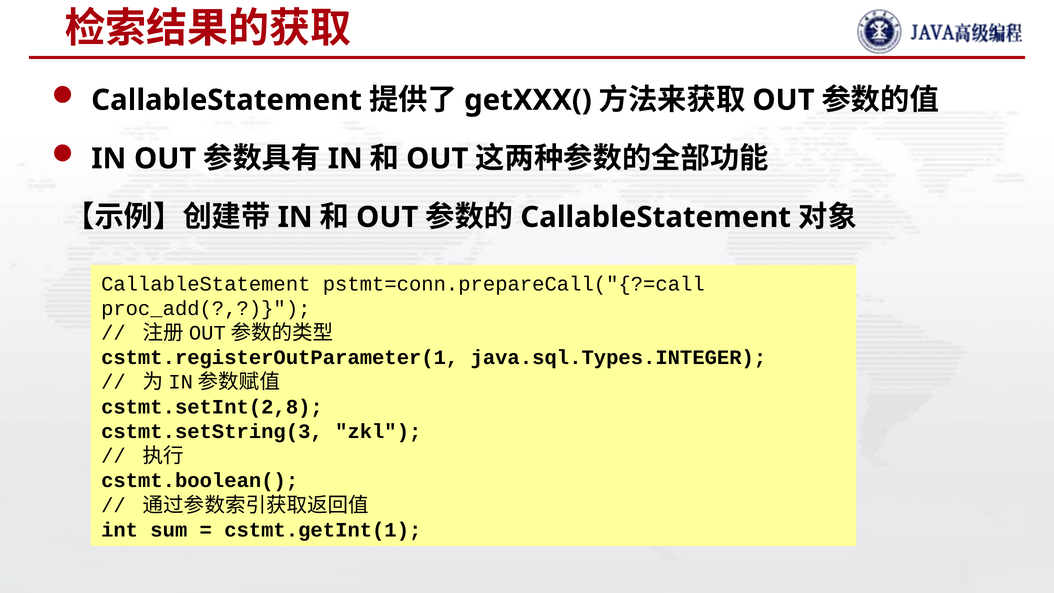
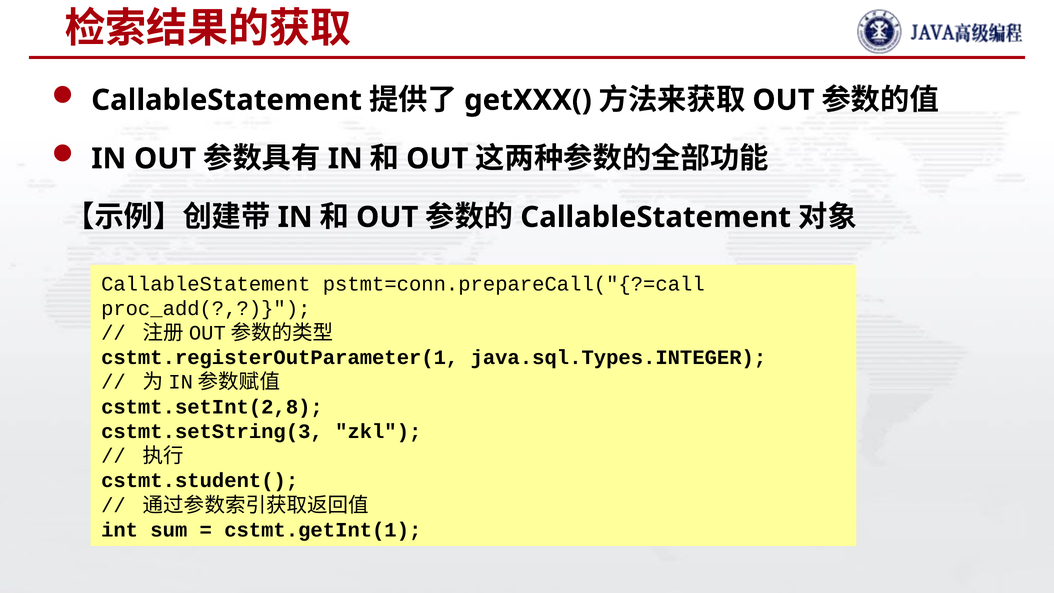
cstmt.boolean(: cstmt.boolean( -> cstmt.student( (200, 481)
